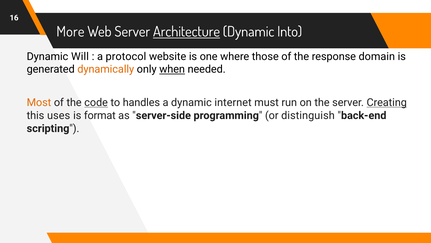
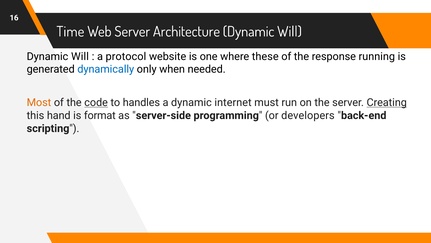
More: More -> Time (70, 32)
Architecture underline: present -> none (187, 32)
Into: Into -> Will (290, 32)
those: those -> these (265, 56)
domain: domain -> running (377, 56)
dynamically colour: orange -> blue (106, 69)
when underline: present -> none (172, 69)
uses: uses -> hand (59, 115)
distinguish: distinguish -> developers (308, 115)
